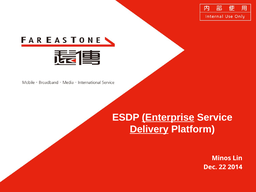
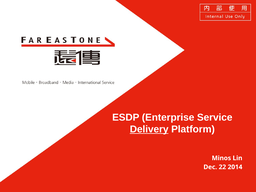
Enterprise underline: present -> none (168, 117)
